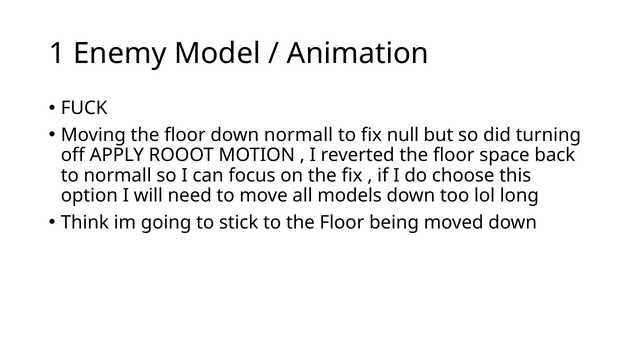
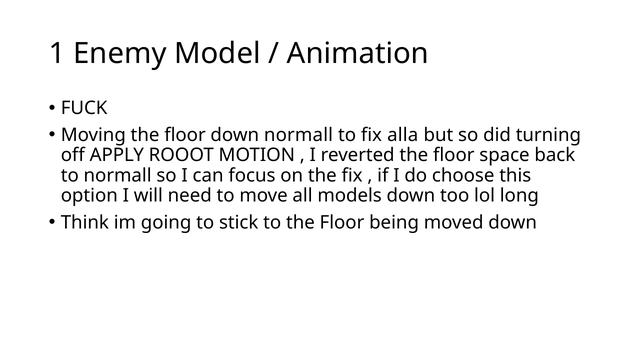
null: null -> alla (403, 135)
